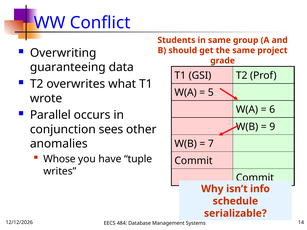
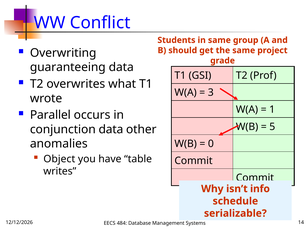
5: 5 -> 3 (211, 93)
6: 6 -> 1 (272, 110)
9: 9 -> 5 (272, 127)
conjunction sees: sees -> data (111, 129)
7: 7 -> 0 (211, 144)
Whose: Whose -> Object (59, 159)
tuple: tuple -> table (138, 159)
